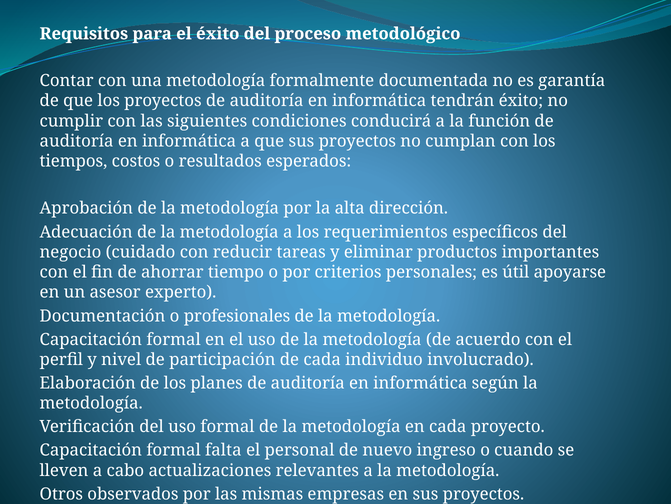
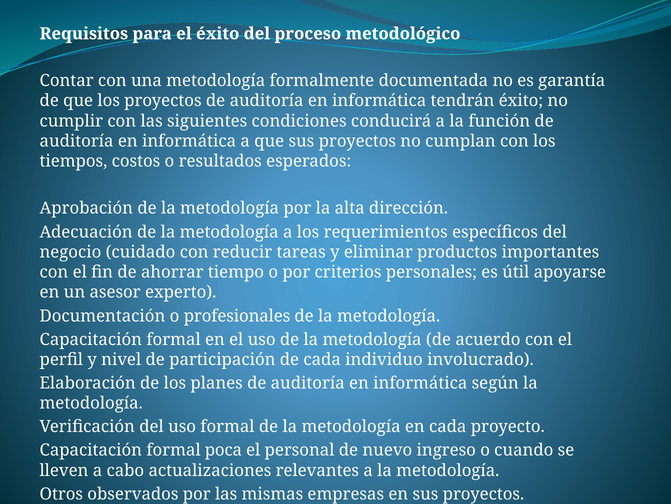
falta: falta -> poca (223, 450)
